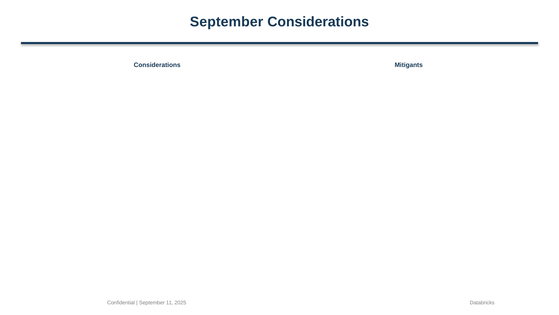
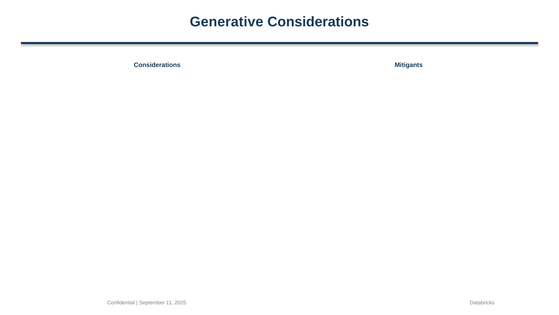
September: September -> Generative (227, 22)
